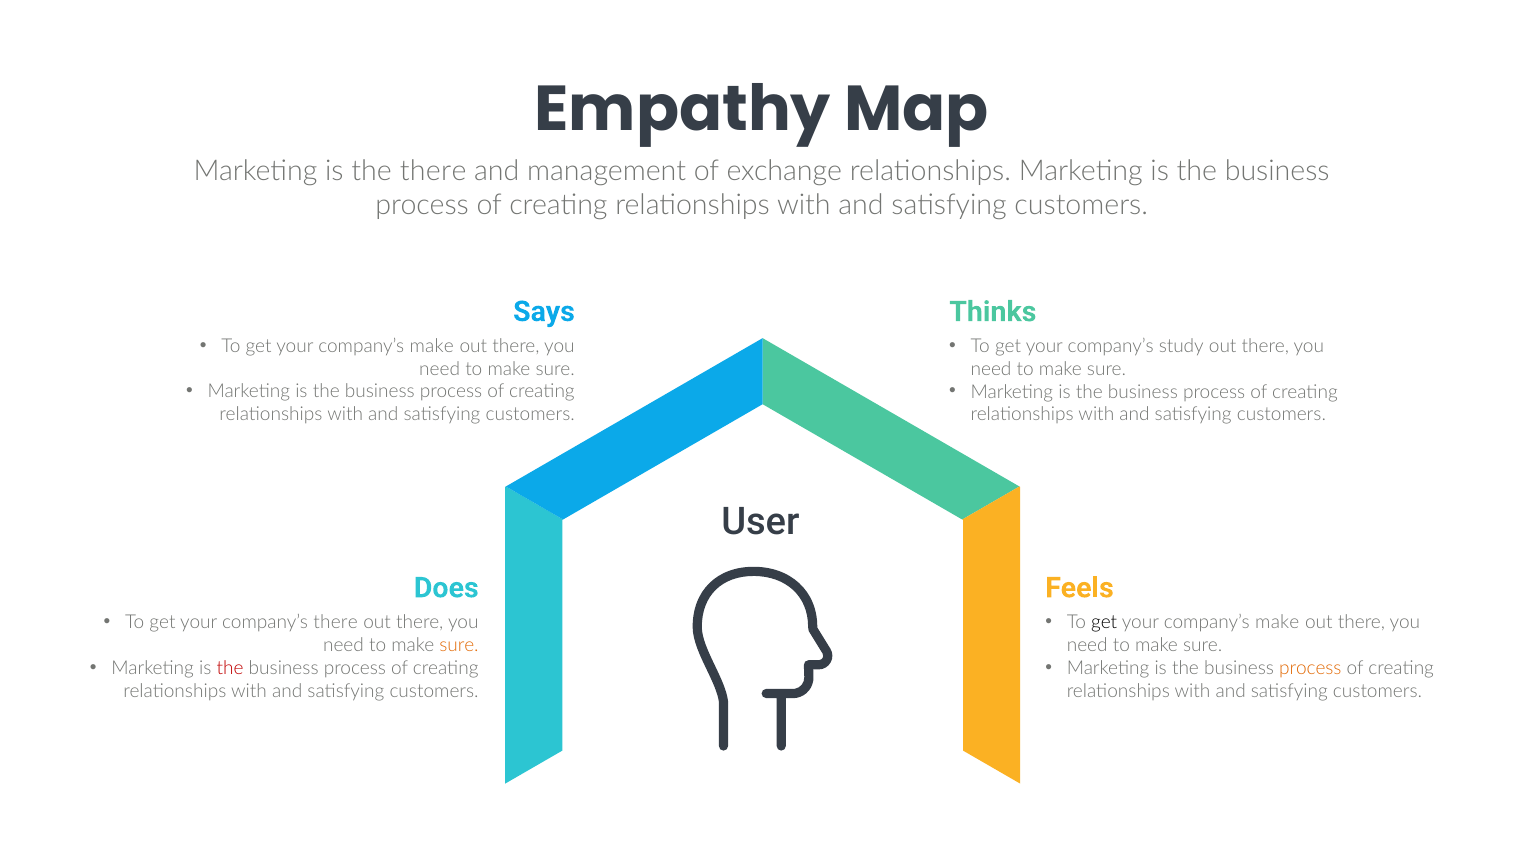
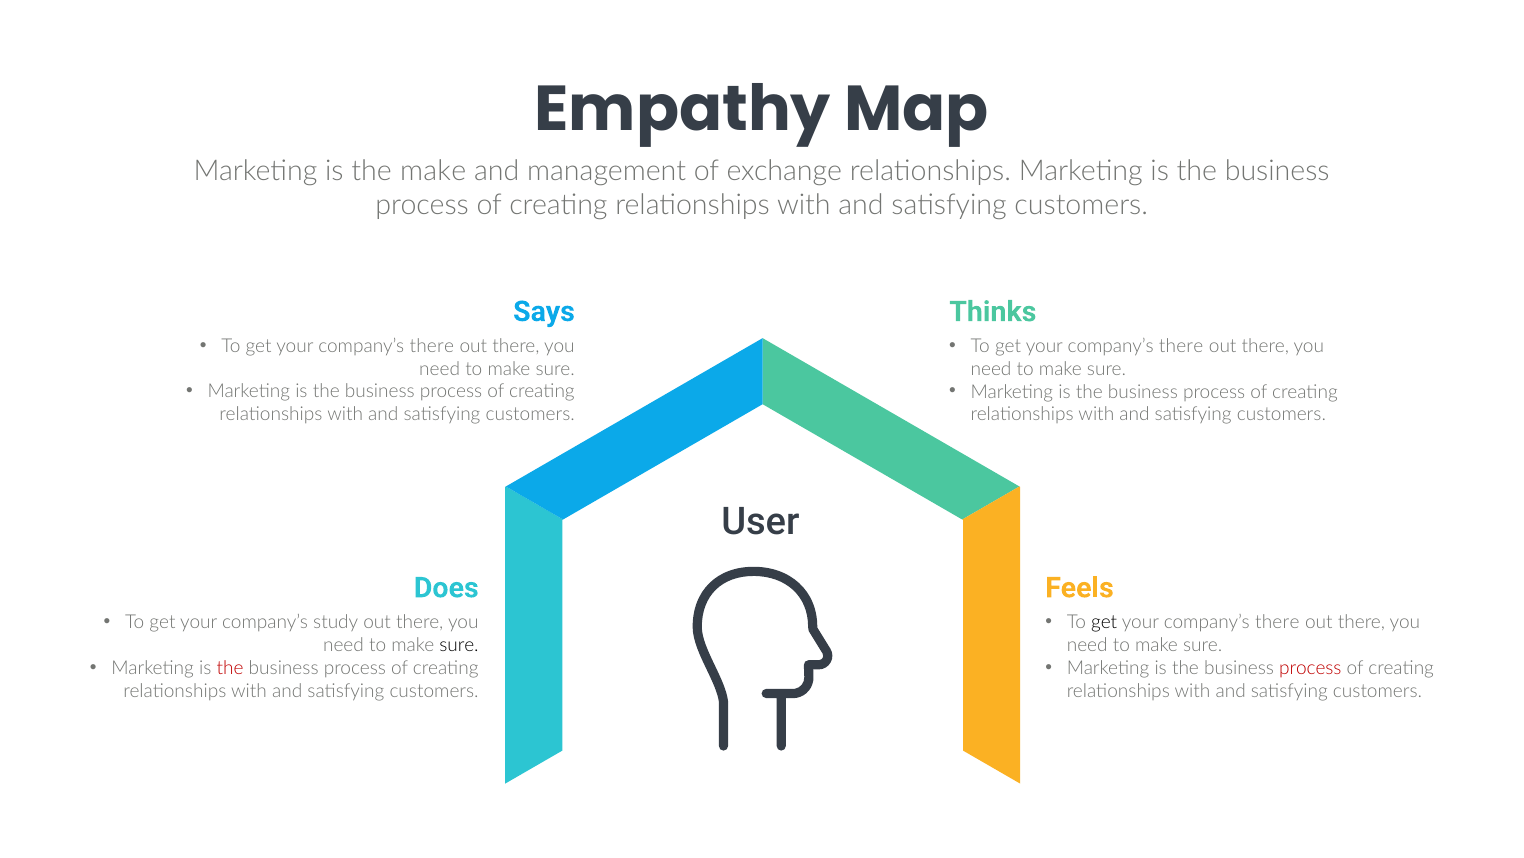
the there: there -> make (433, 171)
make: make -> there (432, 346)
study: study -> there (1181, 346)
company’s there: there -> study (336, 622)
make: make -> there (1277, 622)
sure colour: orange -> black (459, 645)
process colour: orange -> red (1310, 667)
